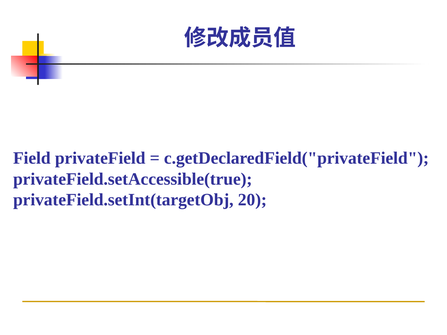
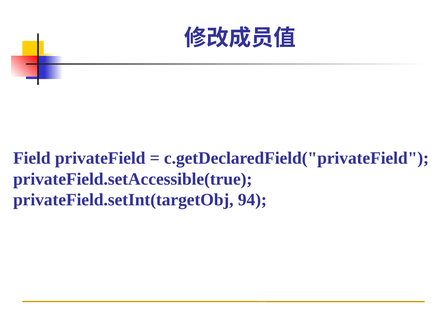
20: 20 -> 94 (252, 200)
